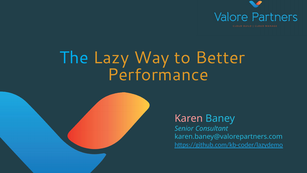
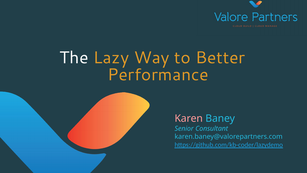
The colour: light blue -> white (74, 58)
